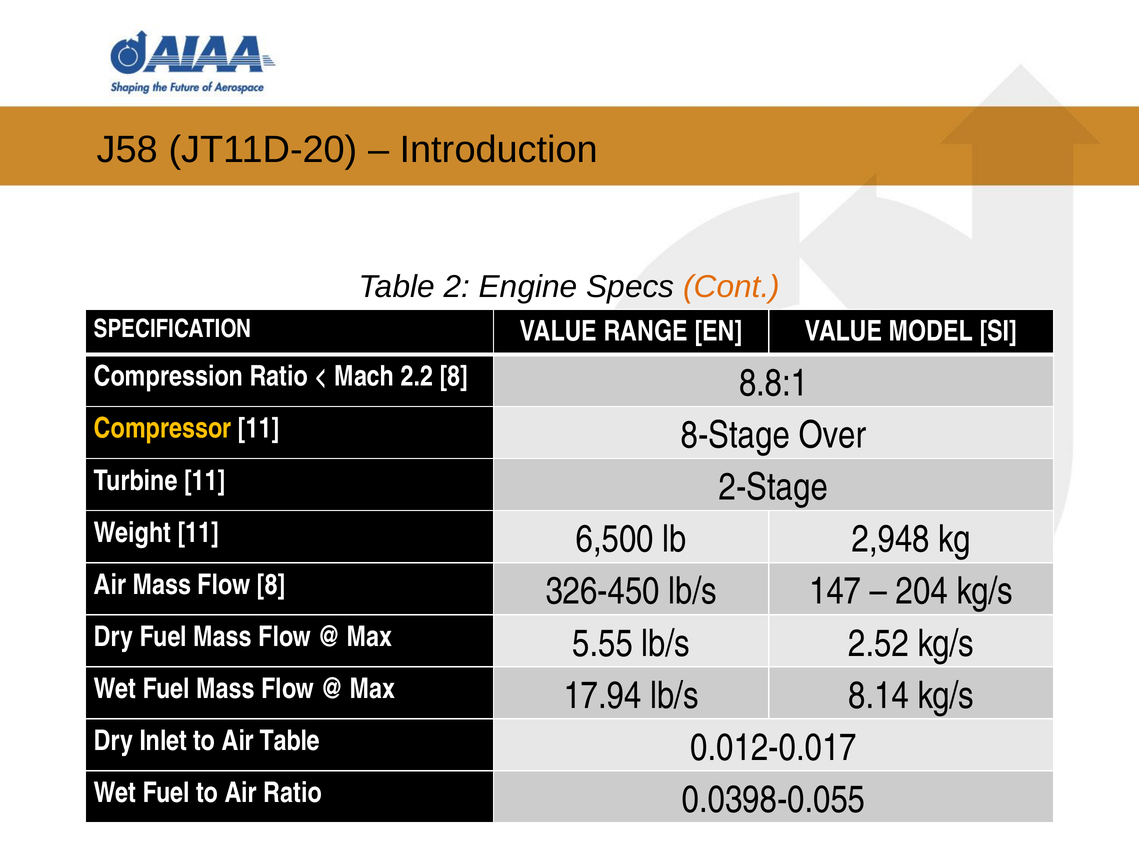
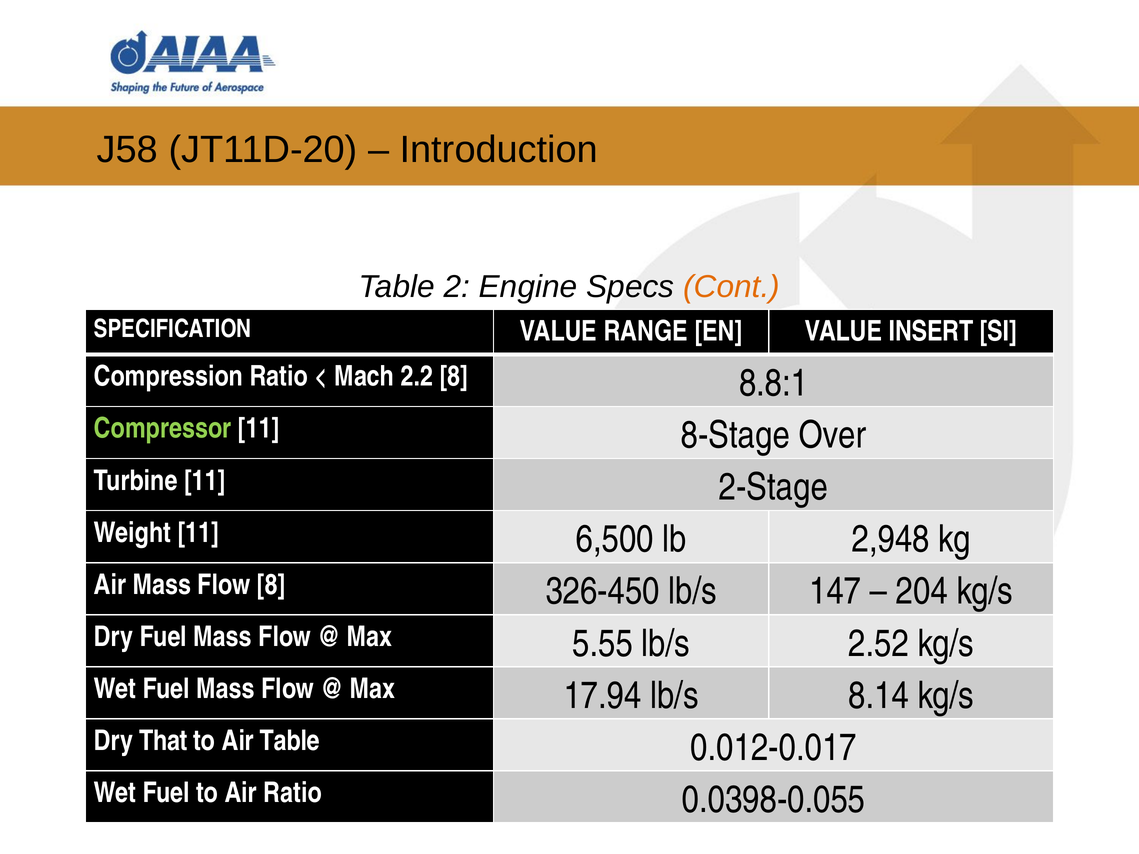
MODEL: MODEL -> INSERT (931, 332)
Compressor colour: yellow -> light green (163, 429)
Inlet: Inlet -> That (163, 741)
